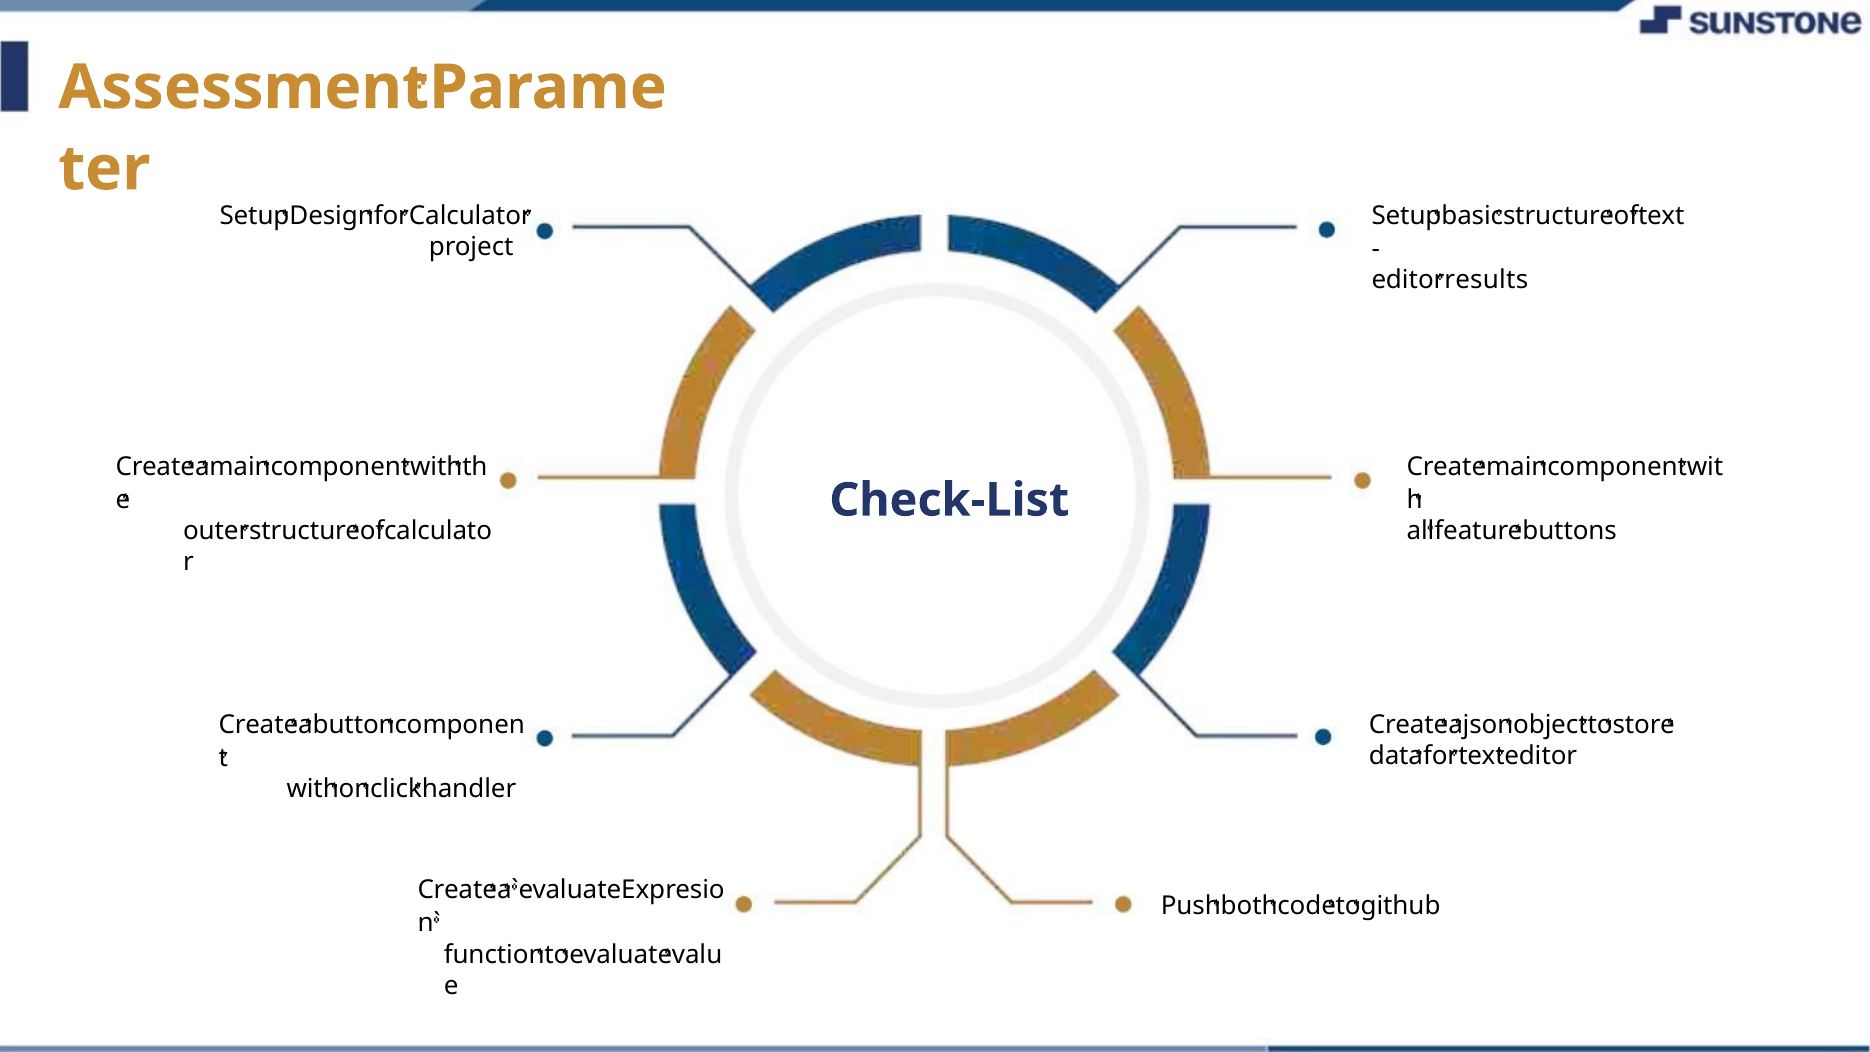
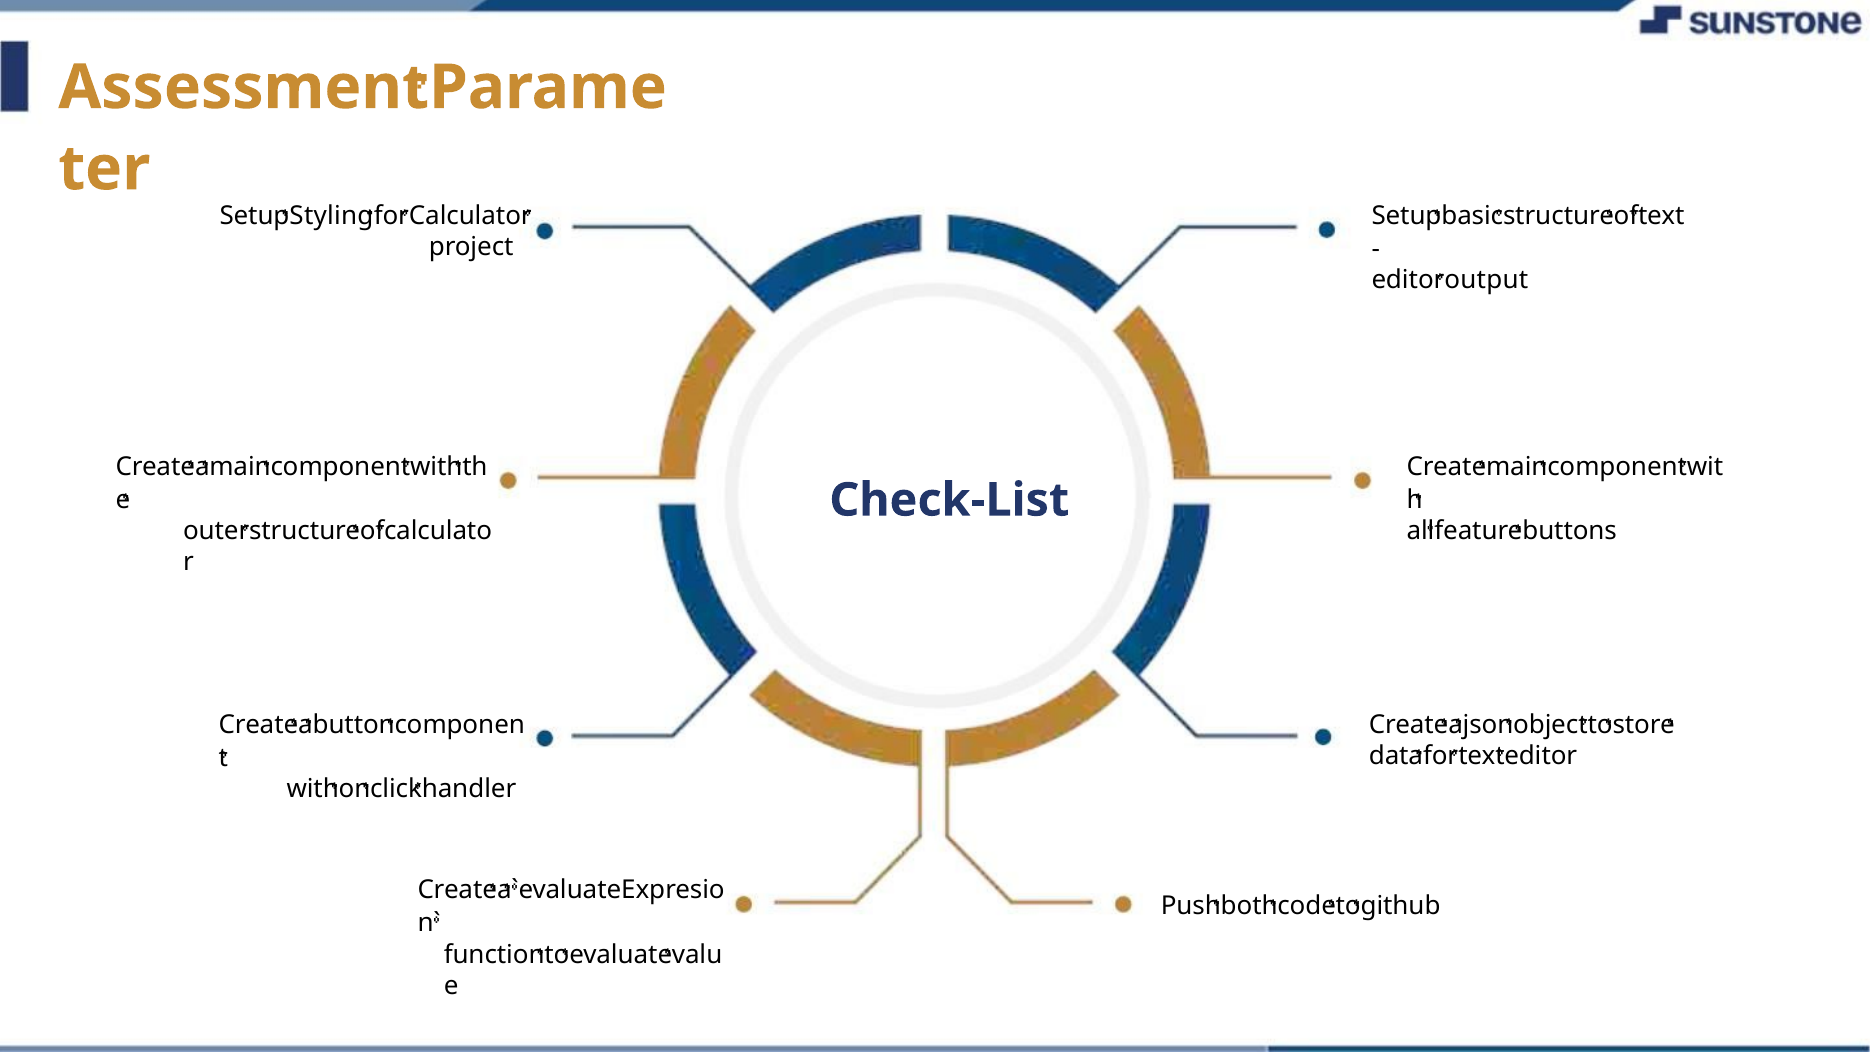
Design: Design -> Styling (331, 216)
results: results -> output (1486, 280)
